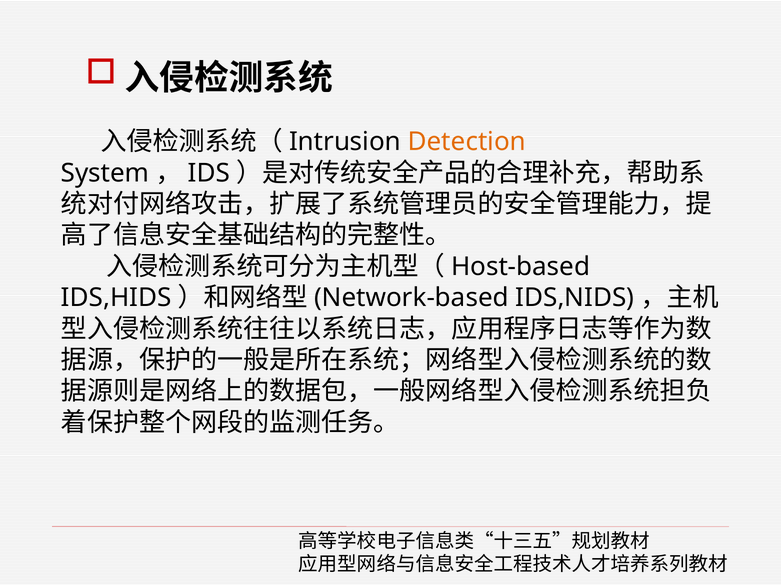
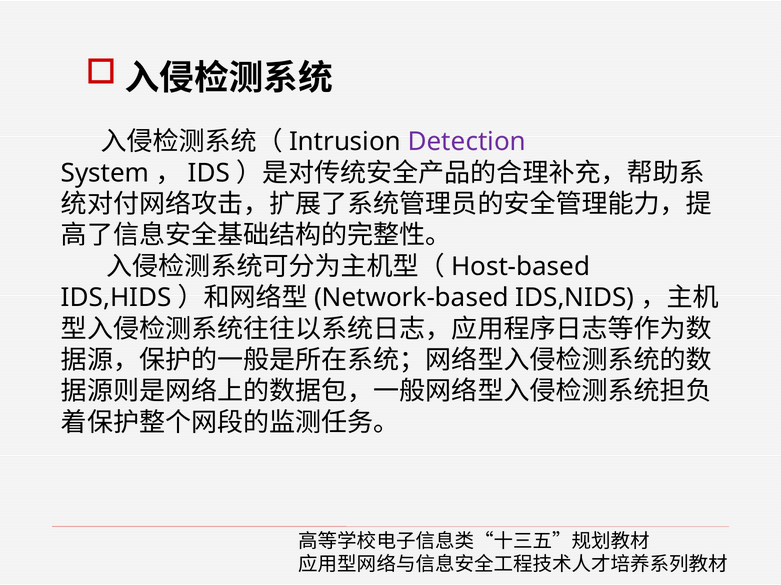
Detection colour: orange -> purple (467, 142)
